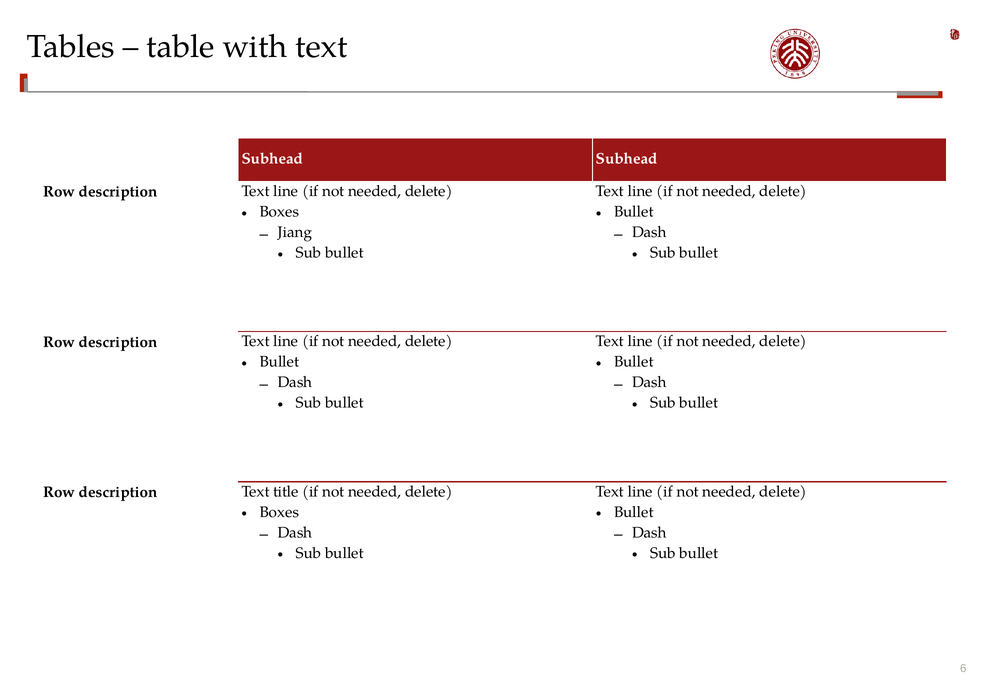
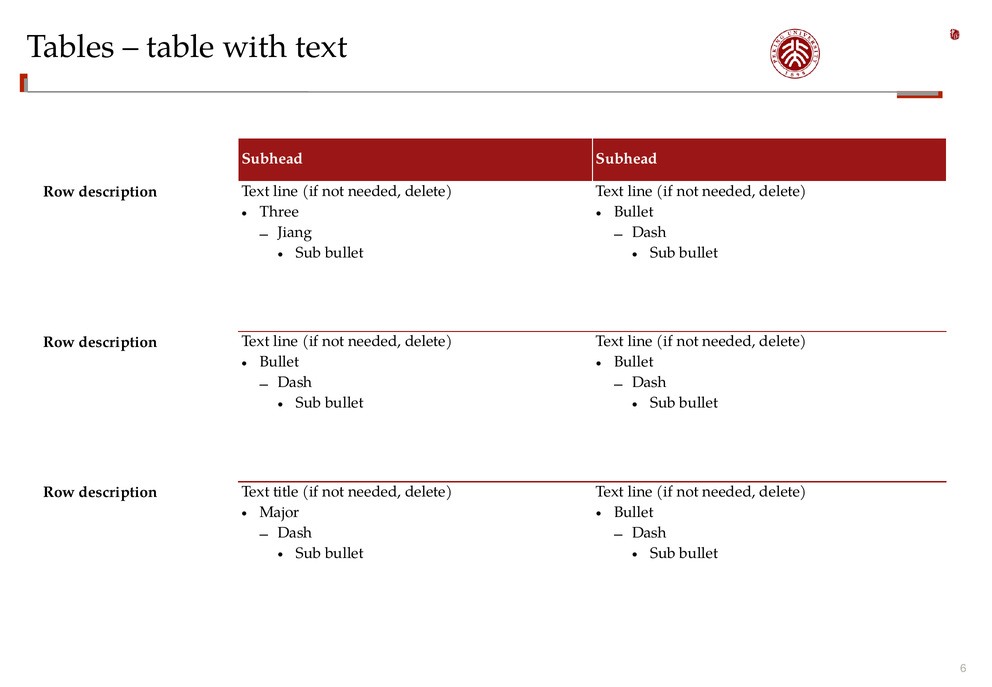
Boxes: Boxes -> Three (279, 212)
Boxes: Boxes -> Major (279, 512)
